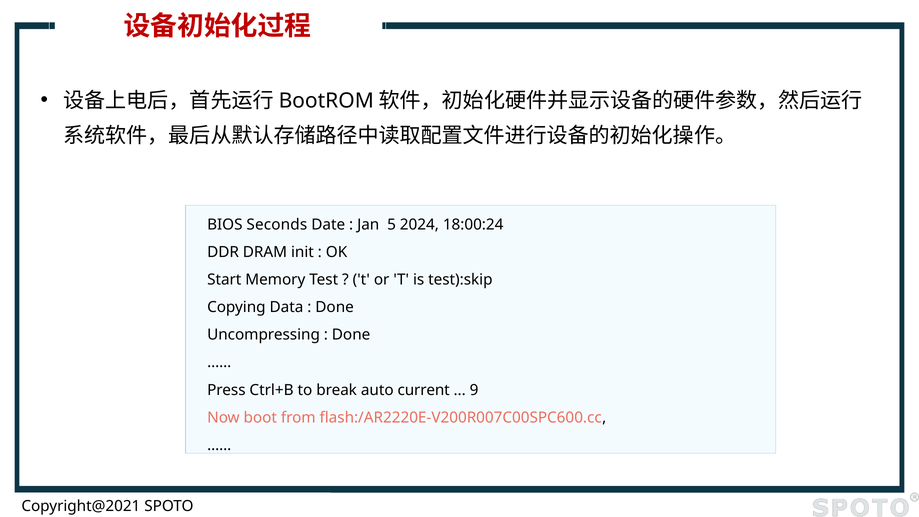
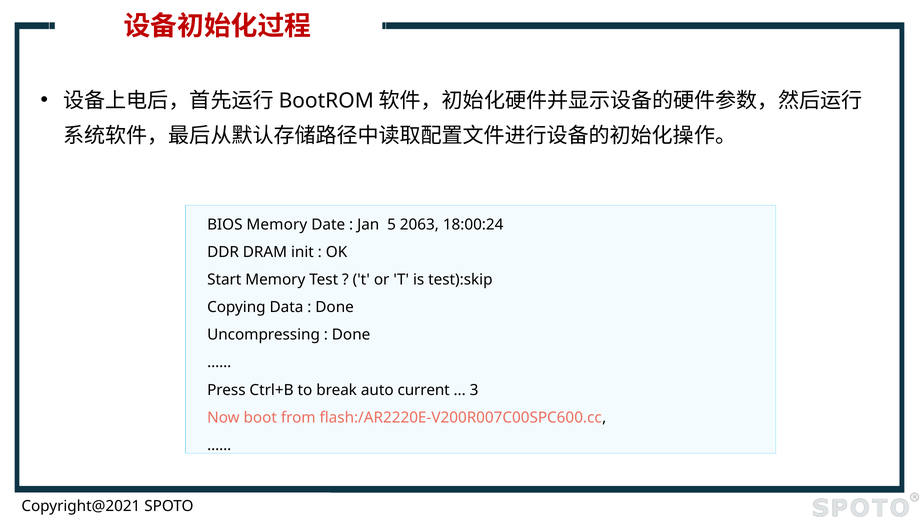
BIOS Seconds: Seconds -> Memory (277, 225)
2024: 2024 -> 2063 (419, 225)
9: 9 -> 3 (474, 390)
